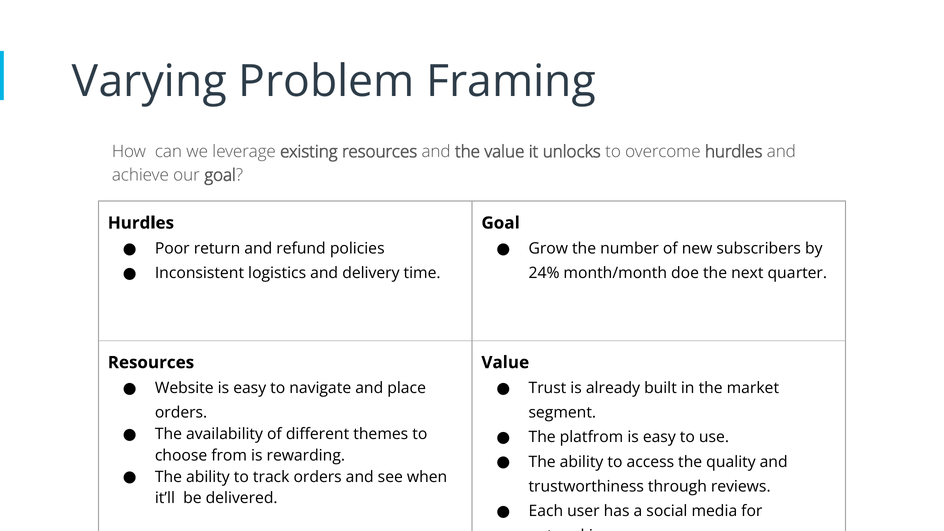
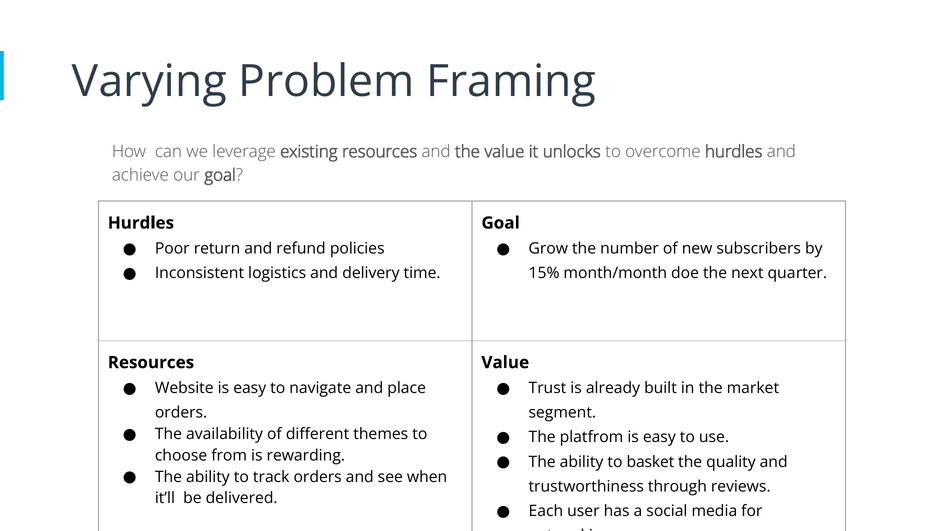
24%: 24% -> 15% (544, 273)
access: access -> basket (650, 462)
